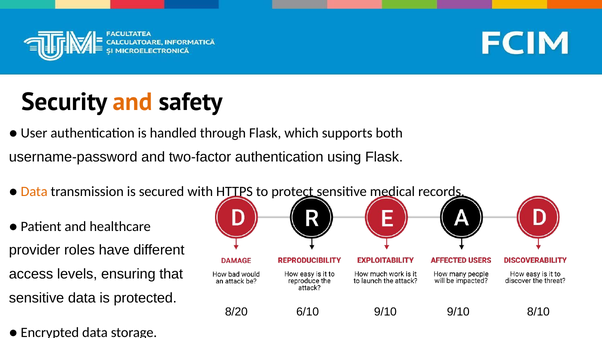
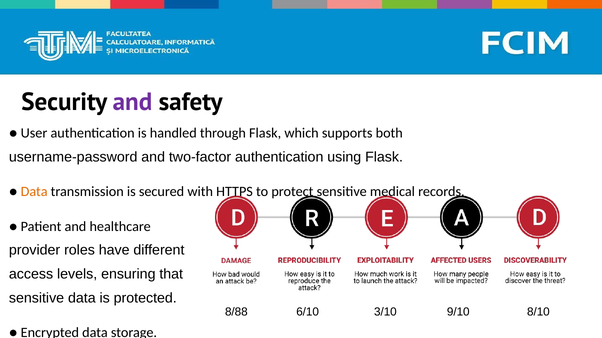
and colour: orange -> purple (132, 102)
8/20: 8/20 -> 8/88 (236, 312)
6/10 9/10: 9/10 -> 3/10 (385, 312)
